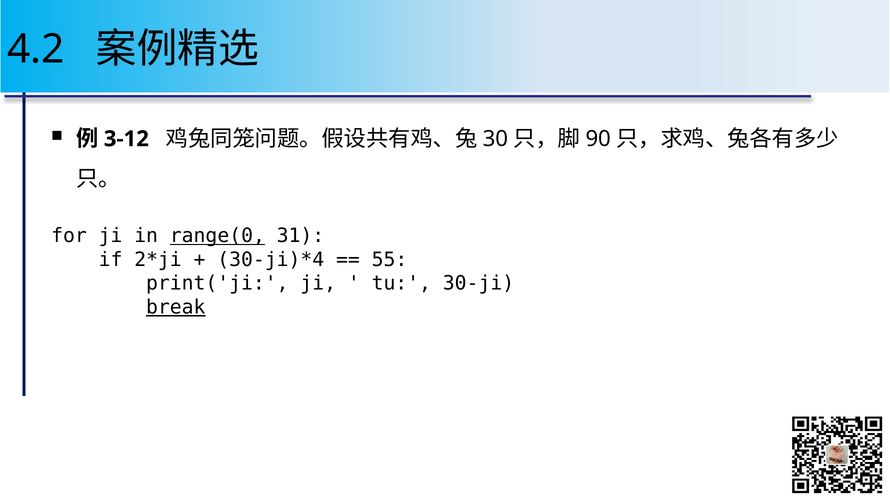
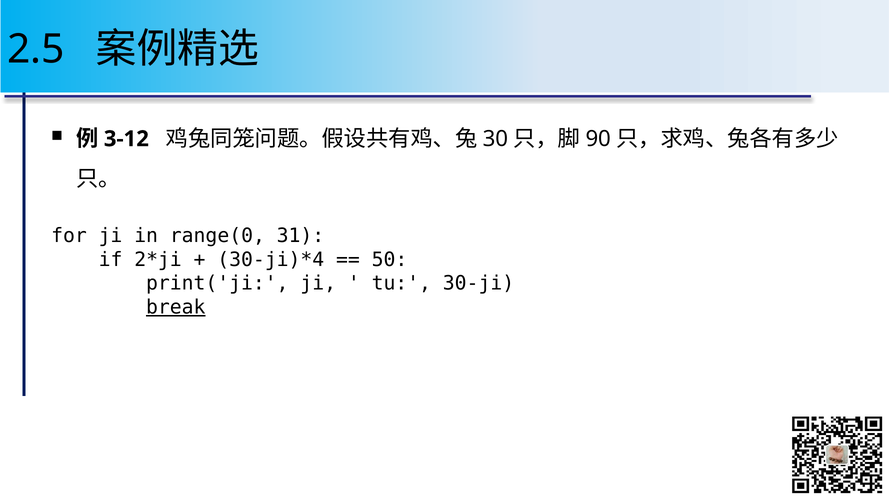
4.2: 4.2 -> 2.5 (36, 49)
range(0 underline: present -> none (217, 236)
55: 55 -> 50 (389, 259)
